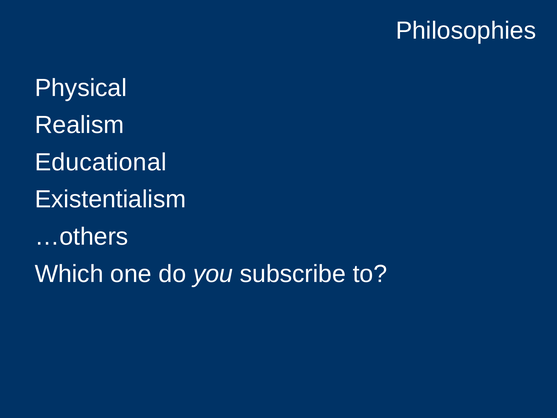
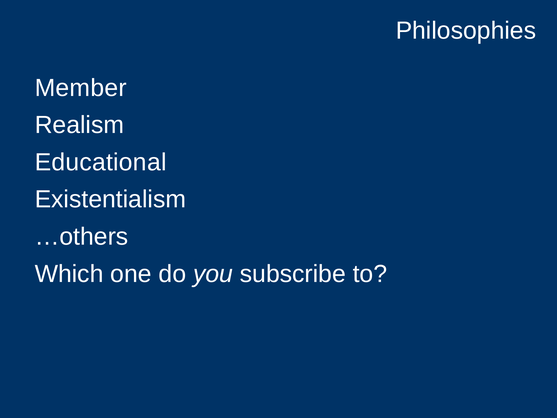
Physical: Physical -> Member (81, 88)
